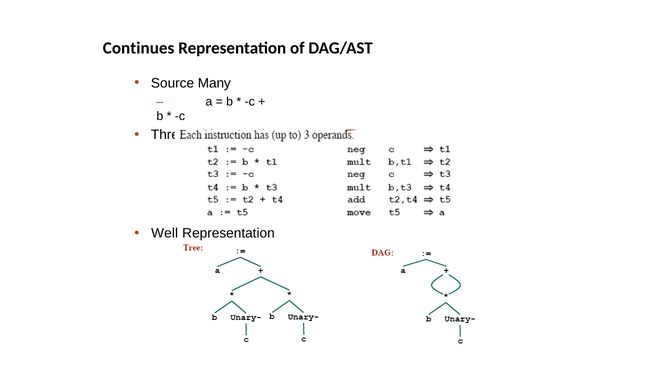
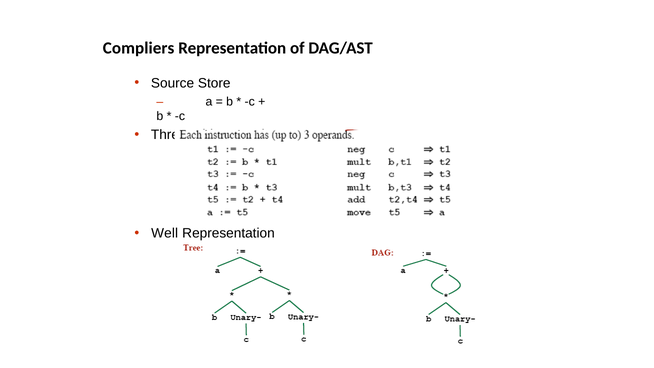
Continues: Continues -> Compliers (139, 48)
Many: Many -> Store (214, 83)
